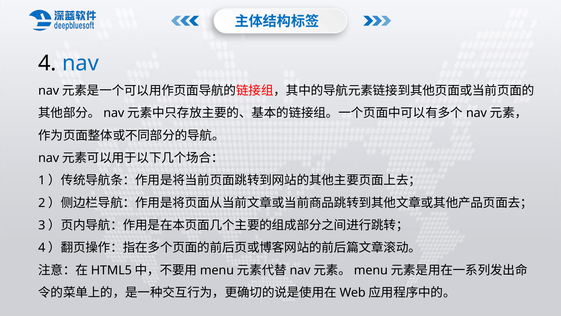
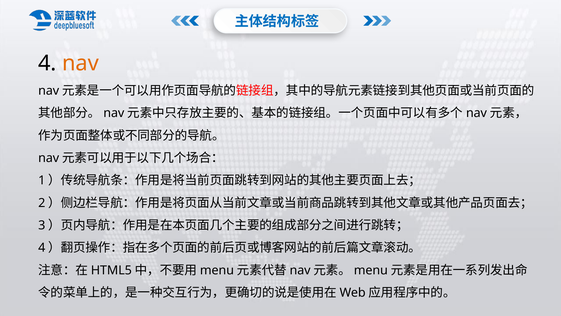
nav colour: blue -> orange (80, 63)
